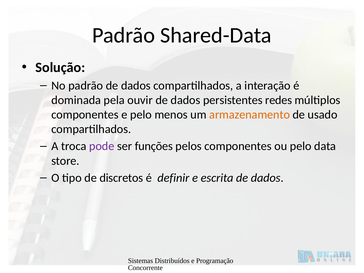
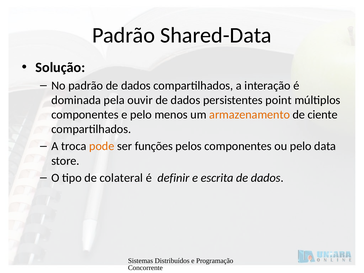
redes: redes -> point (279, 100)
usado: usado -> ciente (323, 115)
pode colour: purple -> orange (102, 146)
discretos: discretos -> colateral (121, 178)
